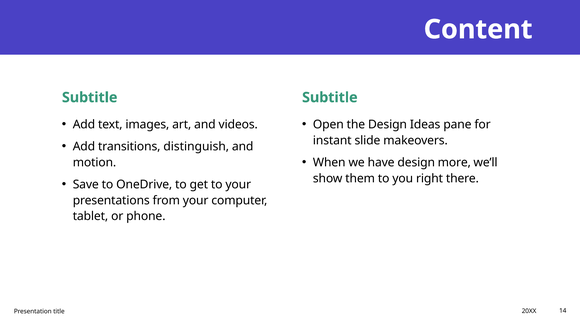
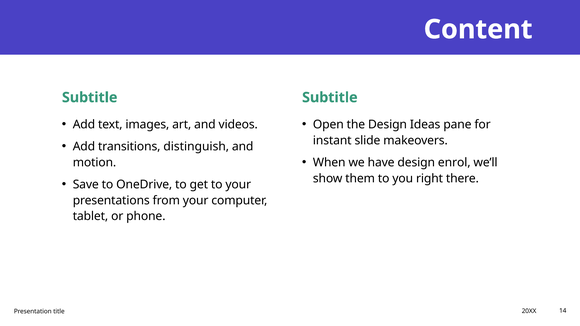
more: more -> enrol (454, 163)
